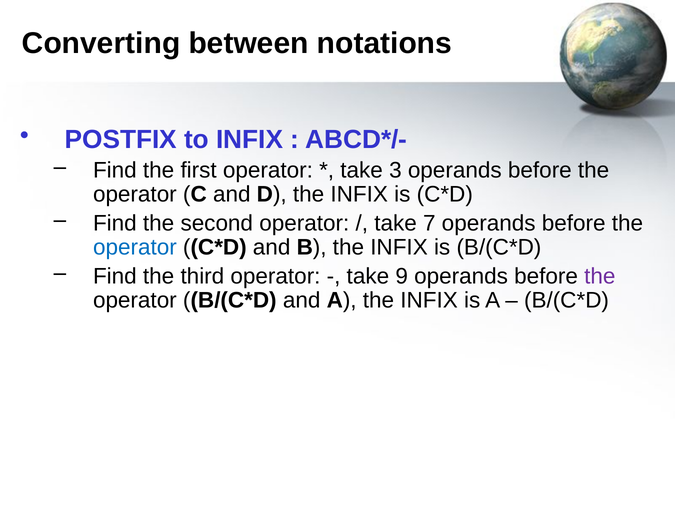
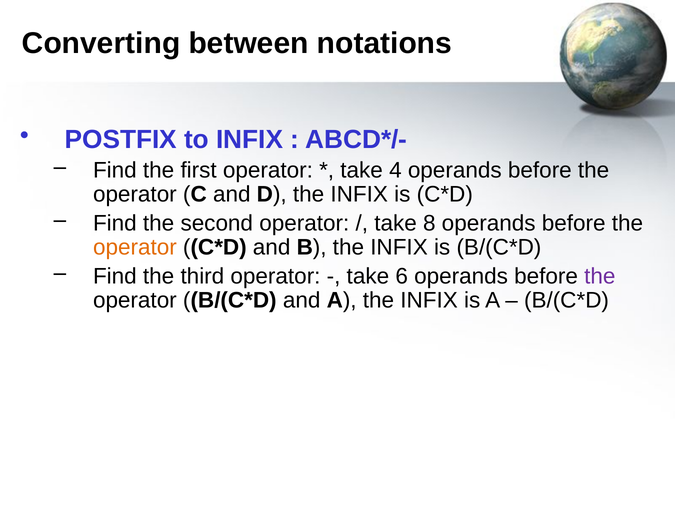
3: 3 -> 4 (395, 170)
7: 7 -> 8 (429, 223)
operator colour: blue -> orange (135, 248)
9: 9 -> 6 (402, 276)
